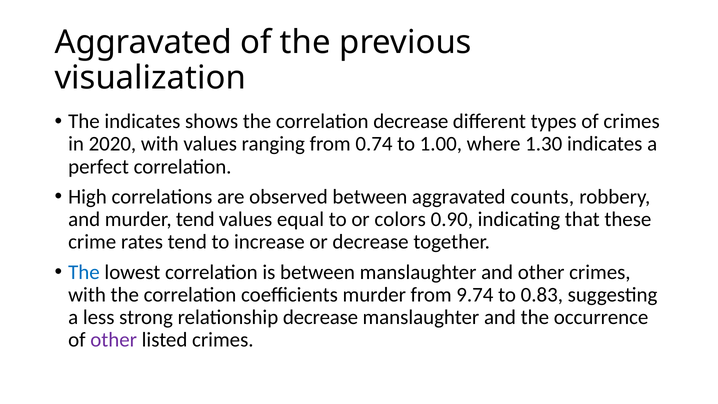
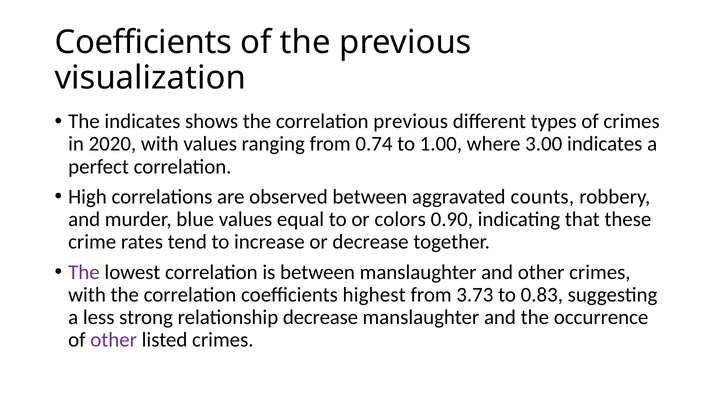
Aggravated: Aggravated -> Coefficients (143, 43)
correlation decrease: decrease -> previous (411, 121)
1.30: 1.30 -> 3.00 (544, 144)
murder tend: tend -> blue (195, 219)
The colour: blue -> purple (84, 272)
coefficients murder: murder -> highest (374, 295)
9.74: 9.74 -> 3.73 (475, 295)
